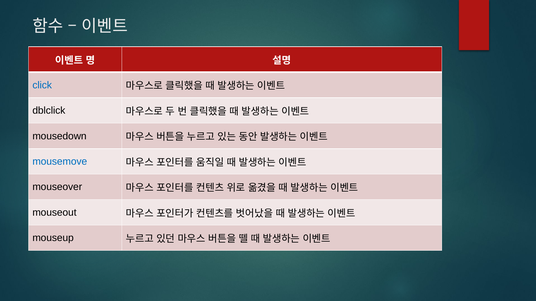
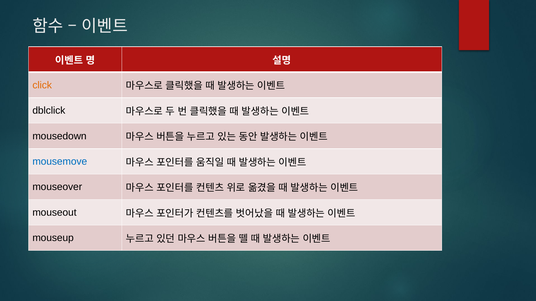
click colour: blue -> orange (42, 85)
